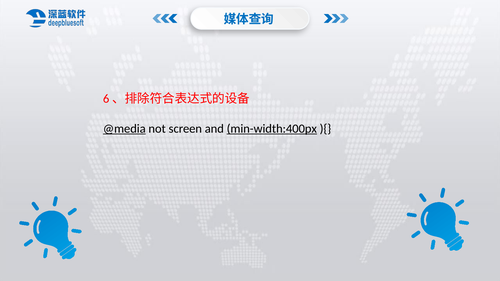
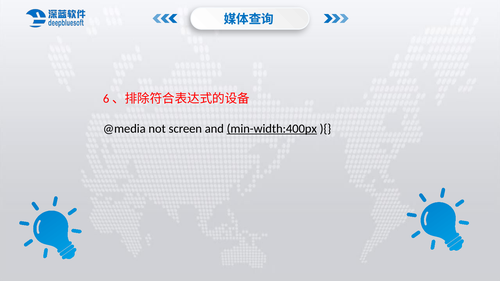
@media underline: present -> none (124, 129)
